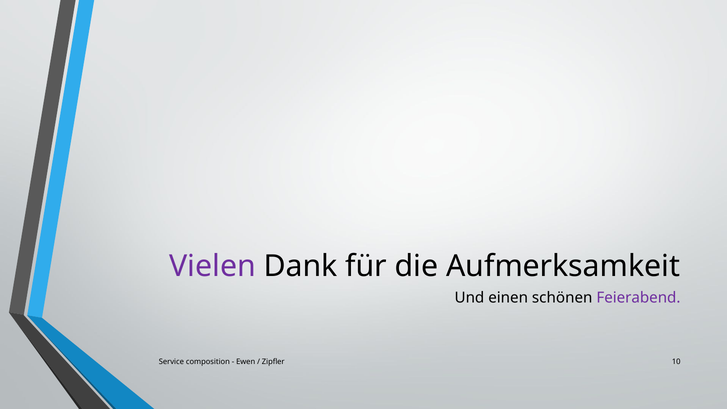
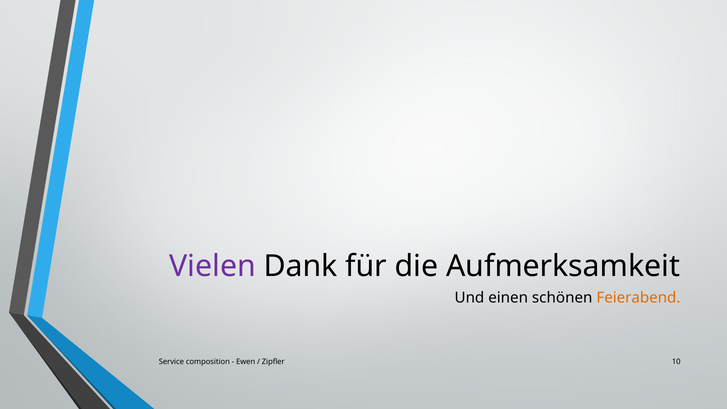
Feierabend colour: purple -> orange (638, 298)
